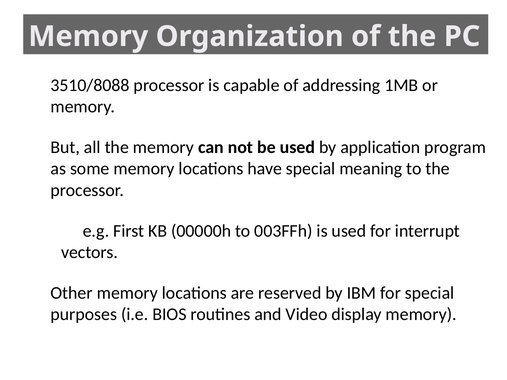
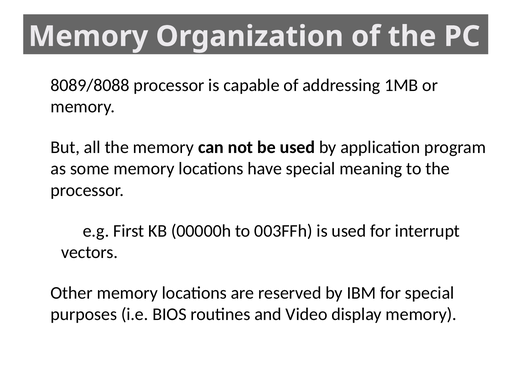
3510/8088: 3510/8088 -> 8089/8088 (90, 85)
